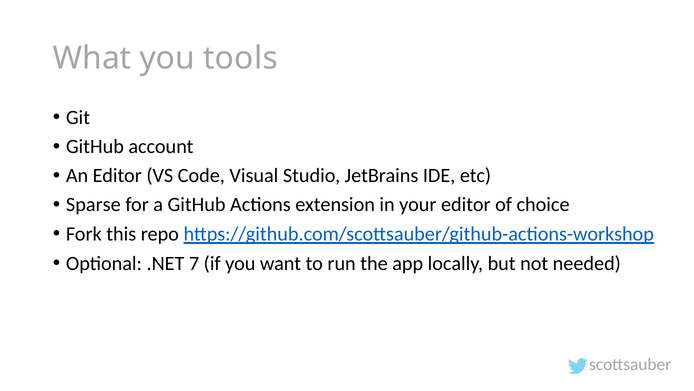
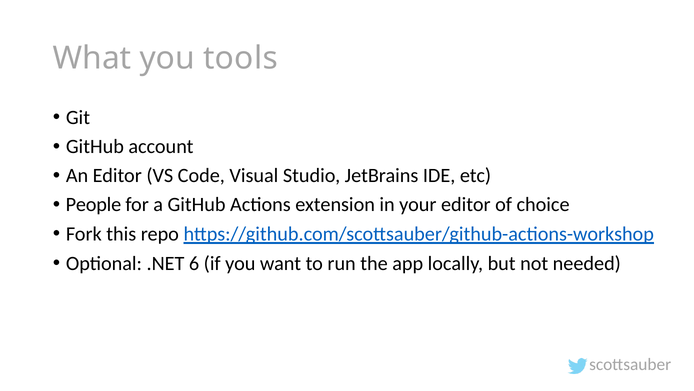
Sparse: Sparse -> People (93, 204)
7: 7 -> 6 (194, 263)
